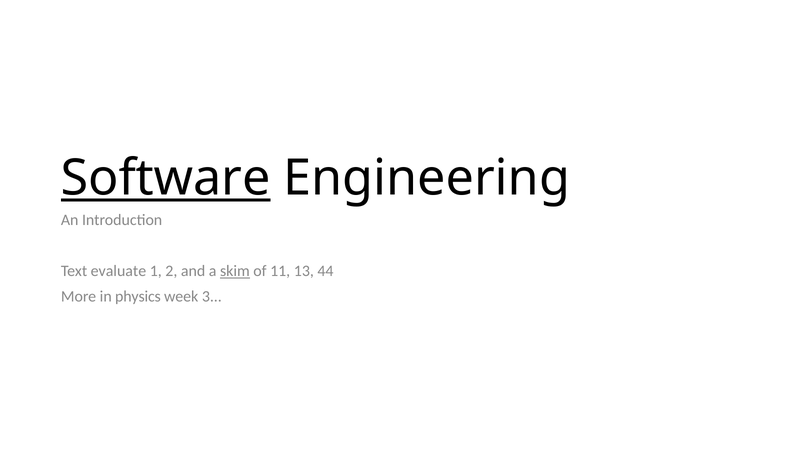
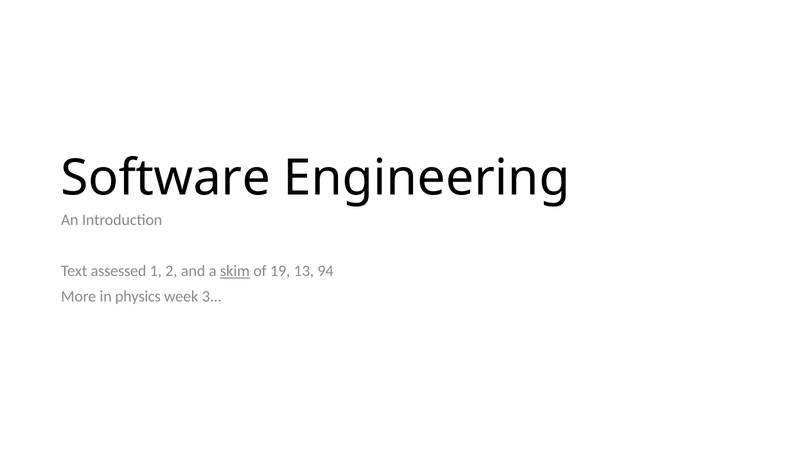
Software underline: present -> none (166, 178)
evaluate: evaluate -> assessed (119, 271)
11: 11 -> 19 (280, 271)
44: 44 -> 94 (325, 271)
